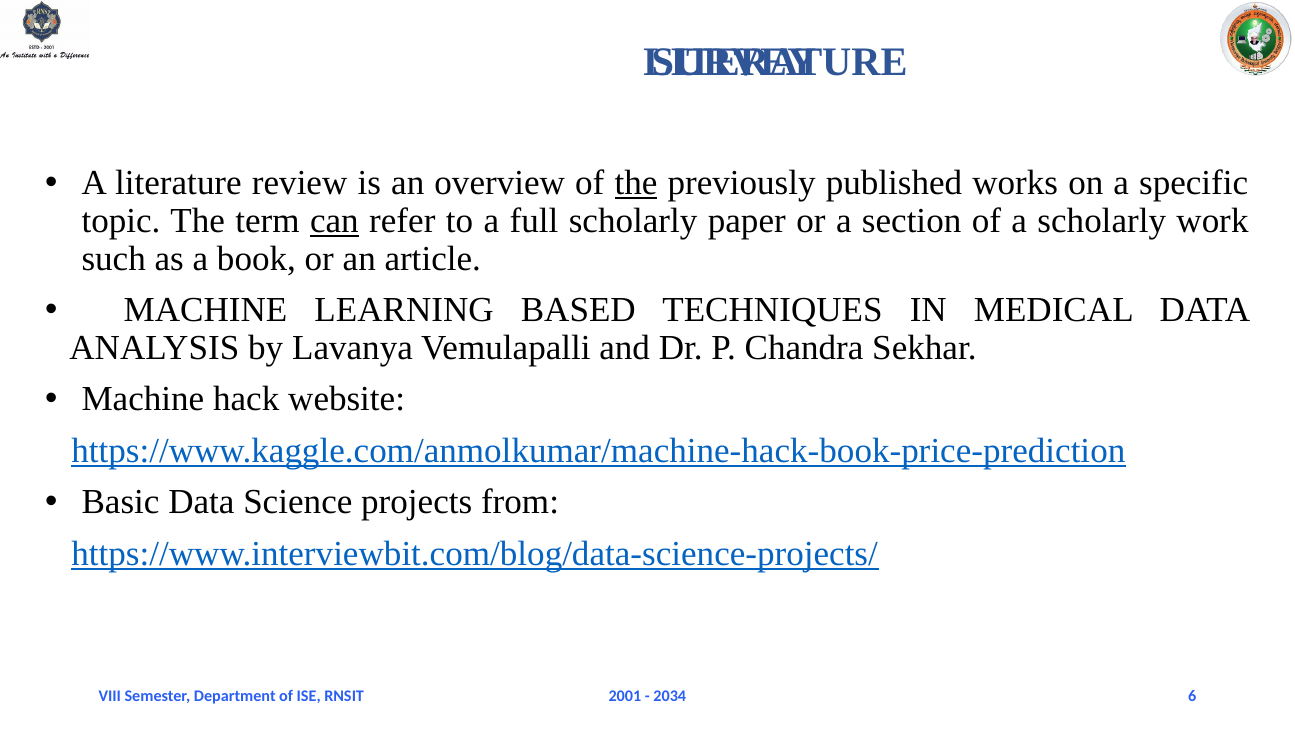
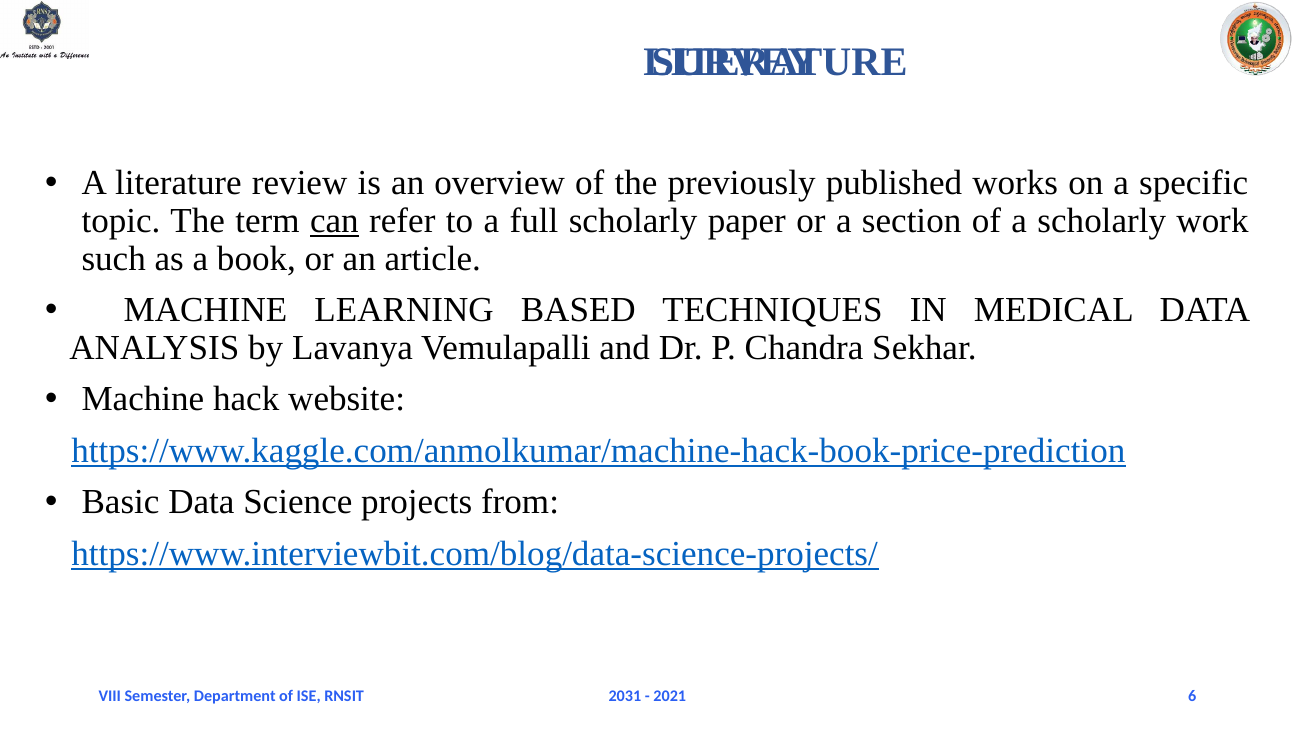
the underline: present -> none (636, 183)
2001: 2001 -> 2031 (625, 696)
2034: 2034 -> 2021 (670, 696)
